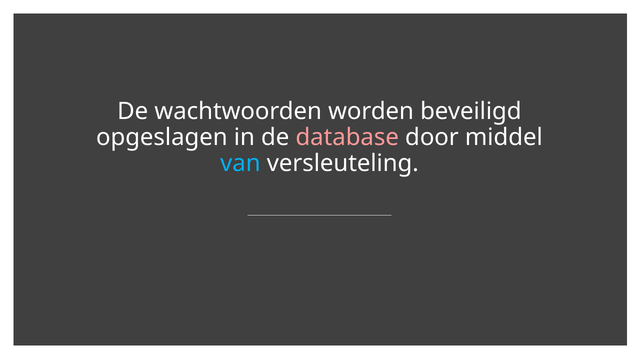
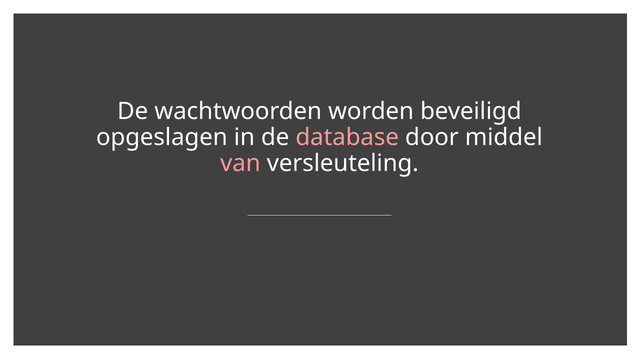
van colour: light blue -> pink (240, 163)
